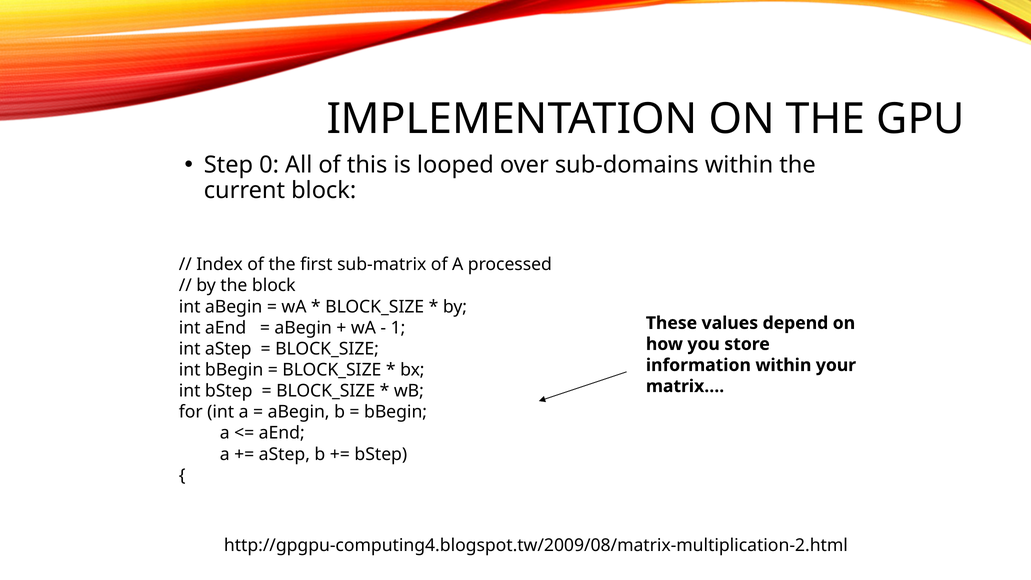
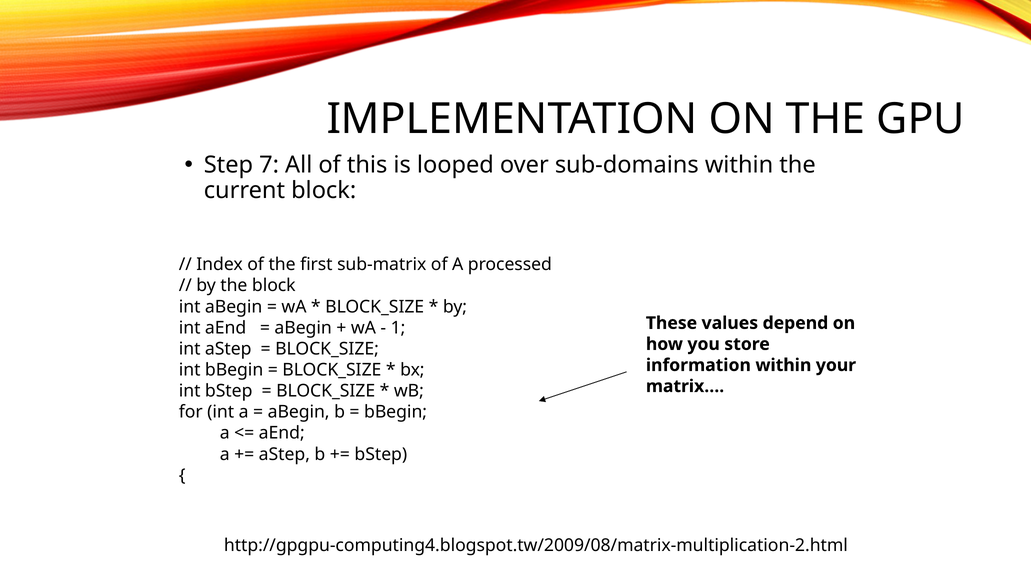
0: 0 -> 7 (269, 165)
